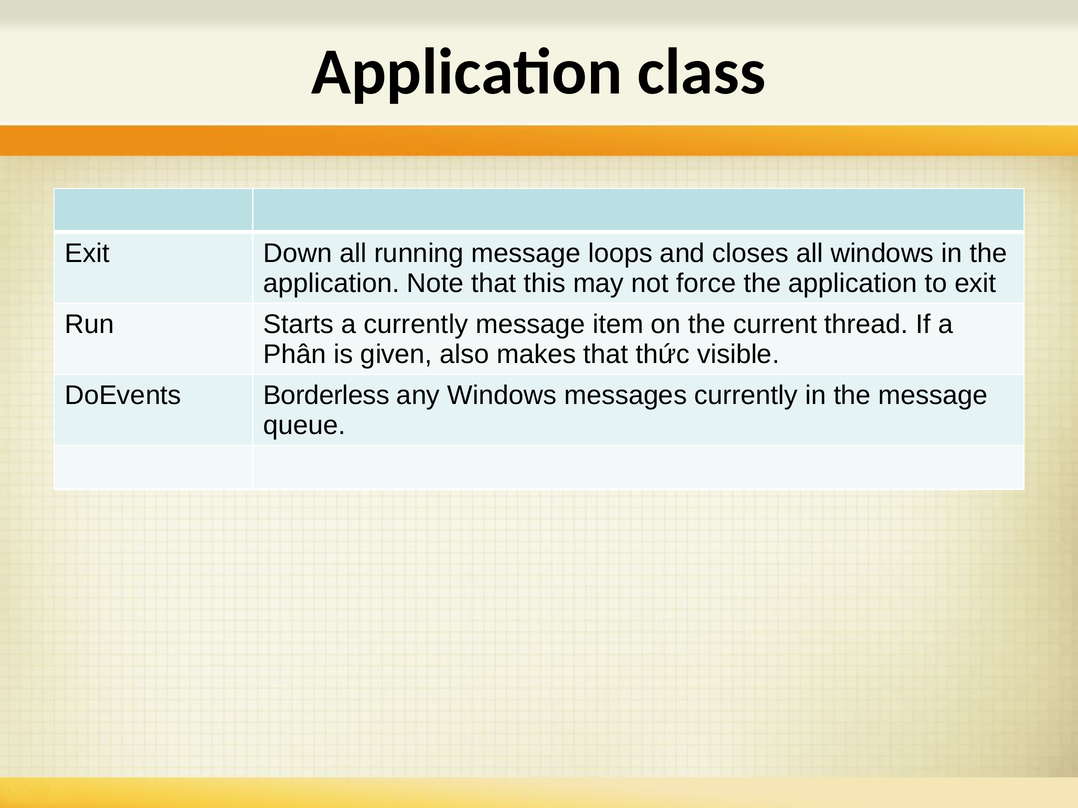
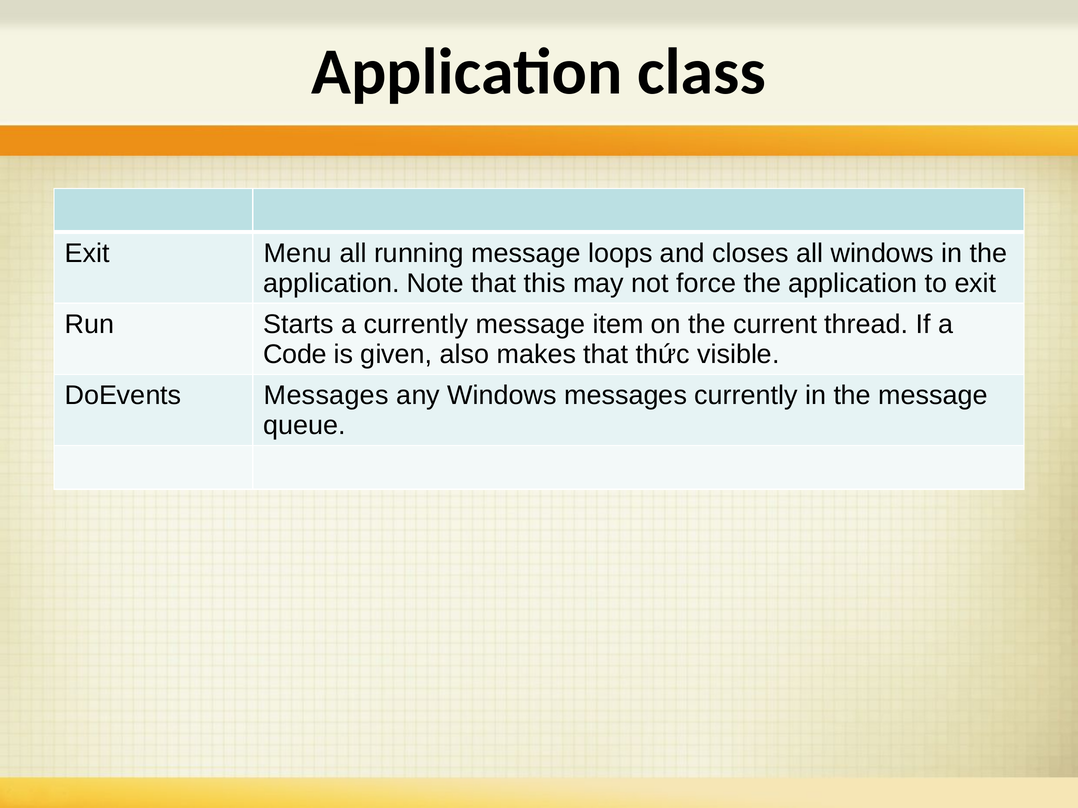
Down: Down -> Menu (298, 253)
Phân: Phân -> Code (295, 355)
DoEvents Borderless: Borderless -> Messages (326, 396)
